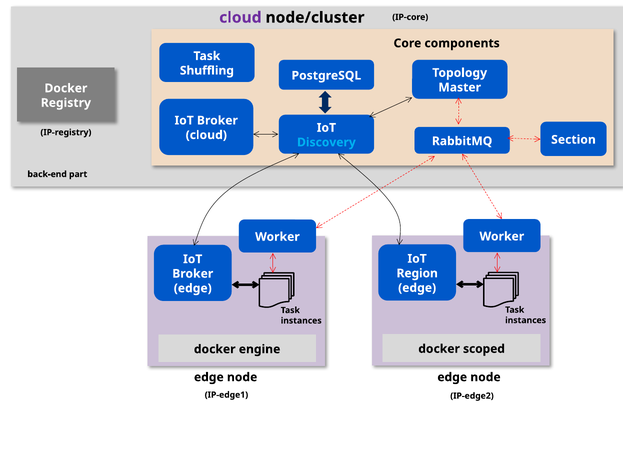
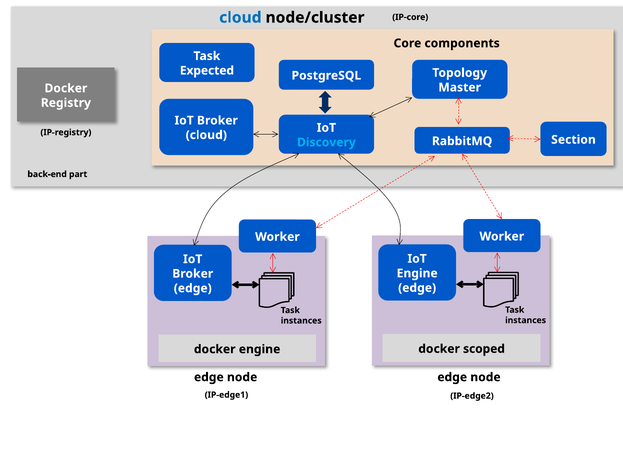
cloud colour: purple -> blue (240, 18)
Shuffling: Shuffling -> Expected (207, 70)
Region: Region -> Engine (417, 273)
